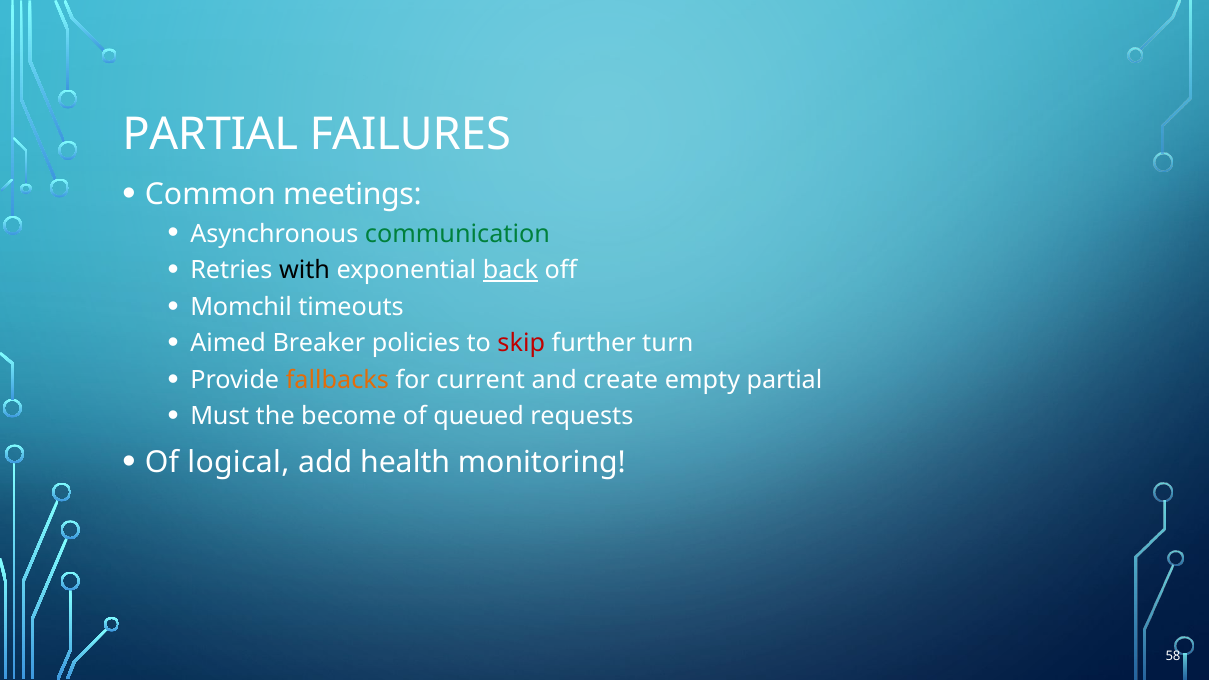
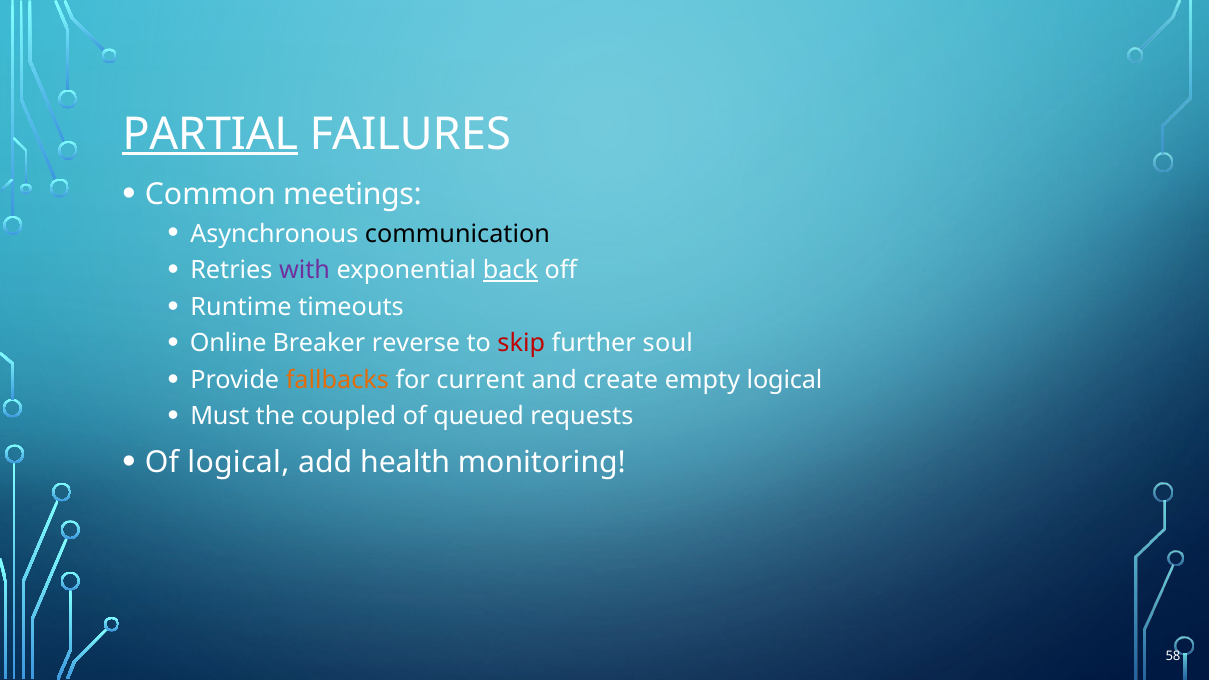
PARTIAL underline: none -> present (210, 134)
communication colour: green -> black (457, 234)
with colour: black -> purple (305, 270)
Momchil: Momchil -> Runtime (241, 307)
Aimed: Aimed -> Online (228, 343)
policies: policies -> reverse (416, 343)
turn: turn -> soul (668, 343)
empty partial: partial -> logical (785, 380)
become: become -> coupled (349, 417)
